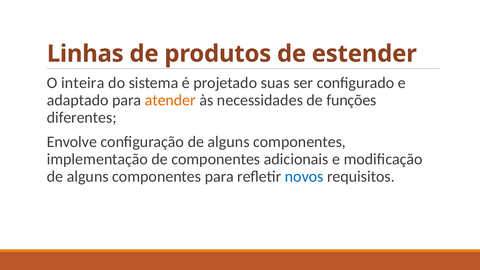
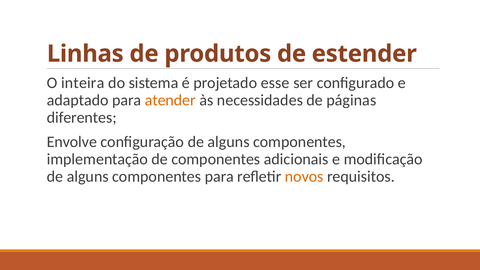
suas: suas -> esse (275, 83)
funções: funções -> páginas (351, 100)
novos colour: blue -> orange (304, 176)
